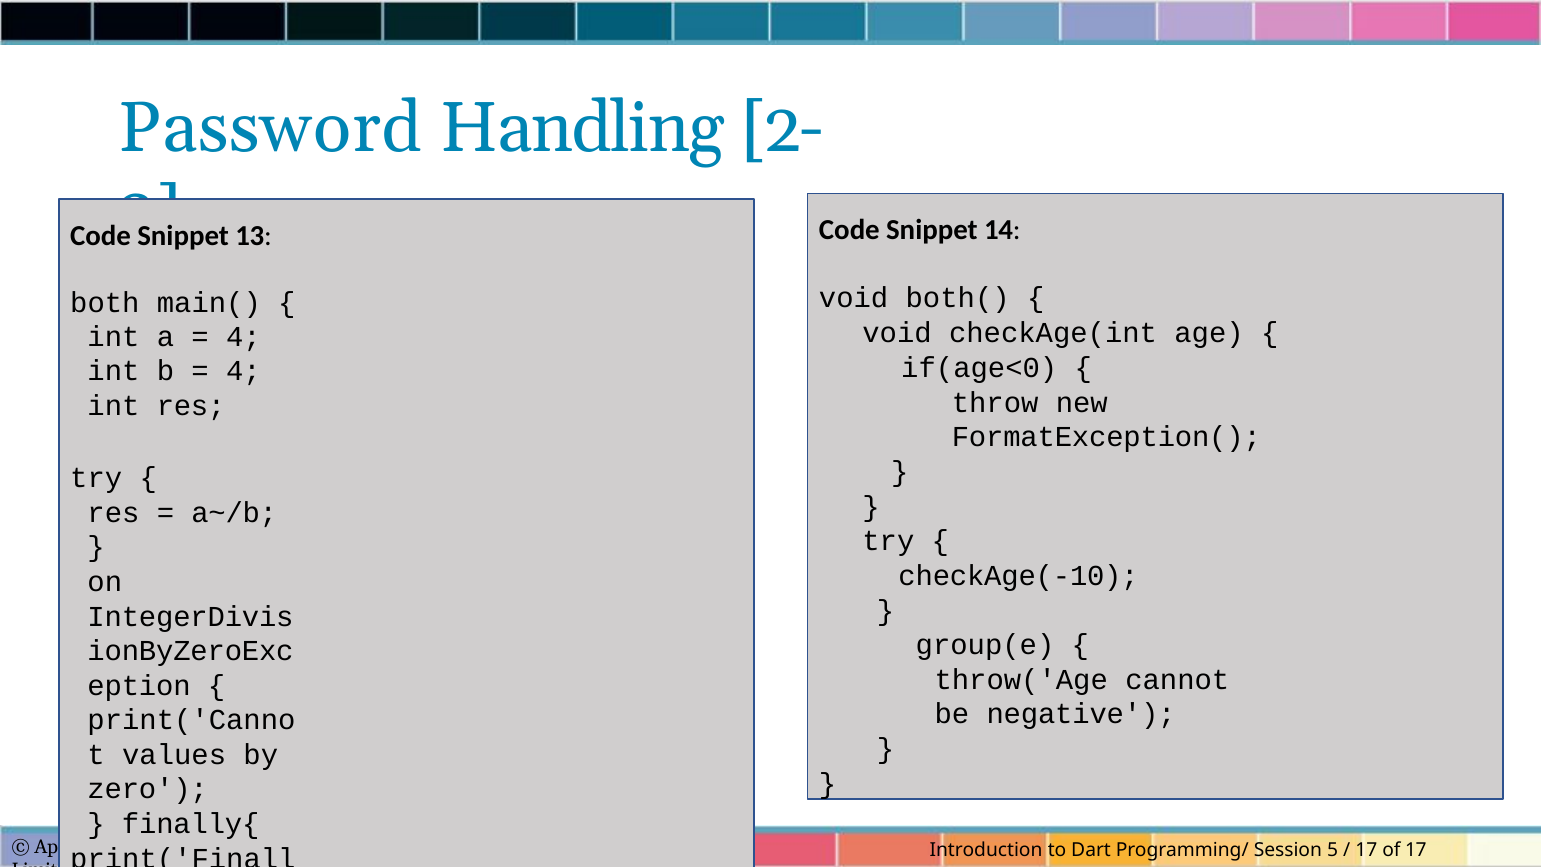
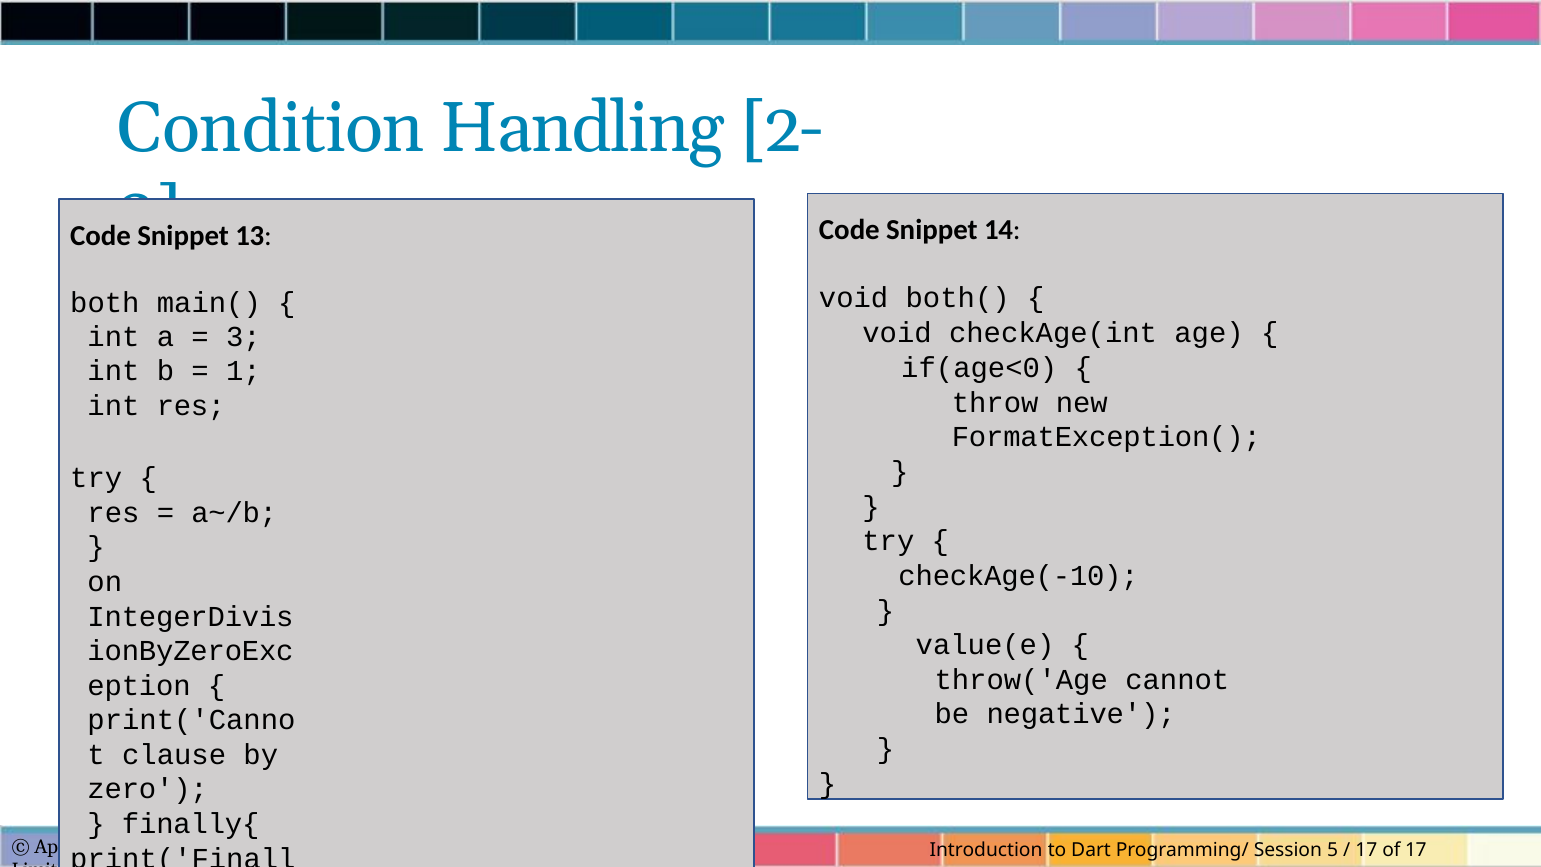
Password: Password -> Condition (271, 128)
4: 4 -> 3 (243, 337)
4: 4 -> 1 (243, 371)
group(e: group(e -> value(e (985, 645)
values: values -> clause (174, 754)
